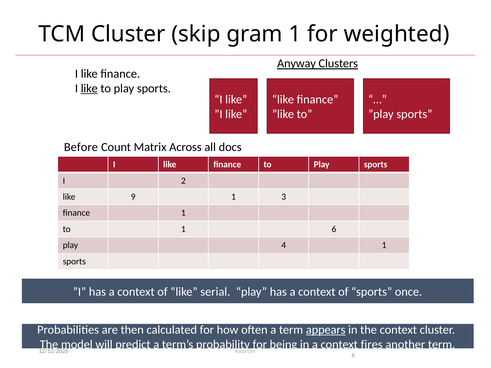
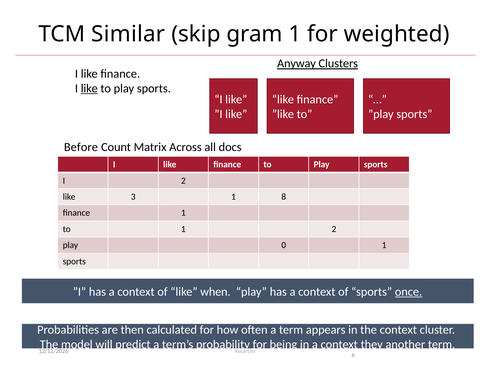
TCM Cluster: Cluster -> Similar (128, 34)
9: 9 -> 3 (133, 197)
3: 3 -> 8 (284, 197)
1 6: 6 -> 2 (334, 229)
4: 4 -> 0 (284, 245)
serial: serial -> when (215, 292)
once underline: none -> present (409, 292)
appears underline: present -> none (326, 330)
fires: fires -> they (372, 345)
